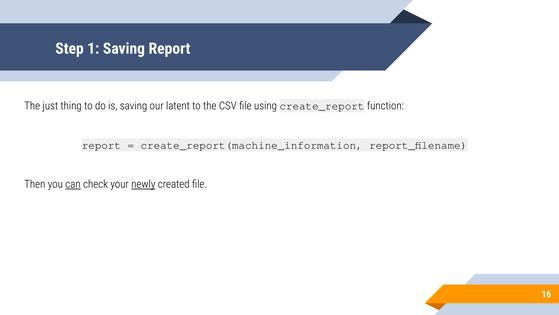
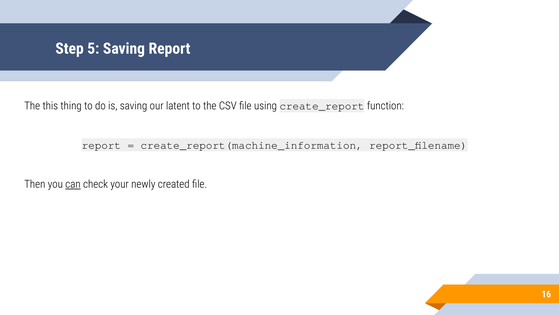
1: 1 -> 5 (93, 48)
just: just -> this (50, 106)
newly underline: present -> none (143, 184)
